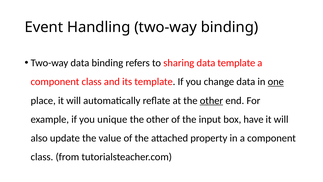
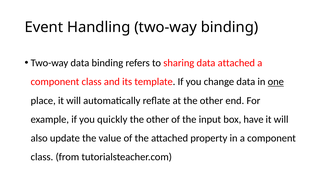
data template: template -> attached (236, 63)
other underline: present -> none (211, 100)
unique: unique -> quickly (112, 119)
